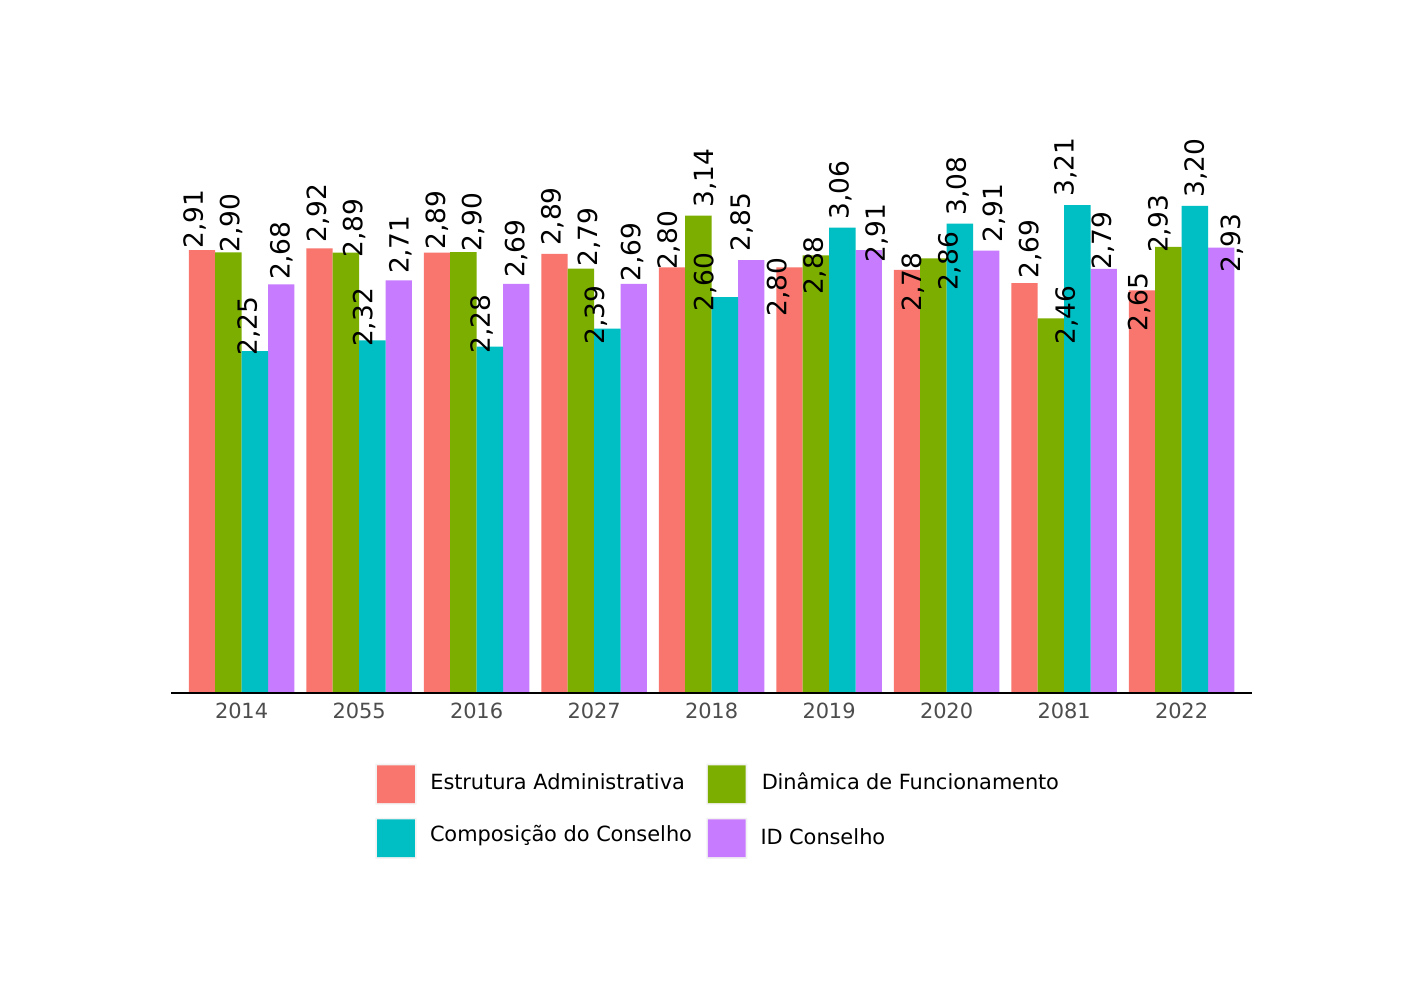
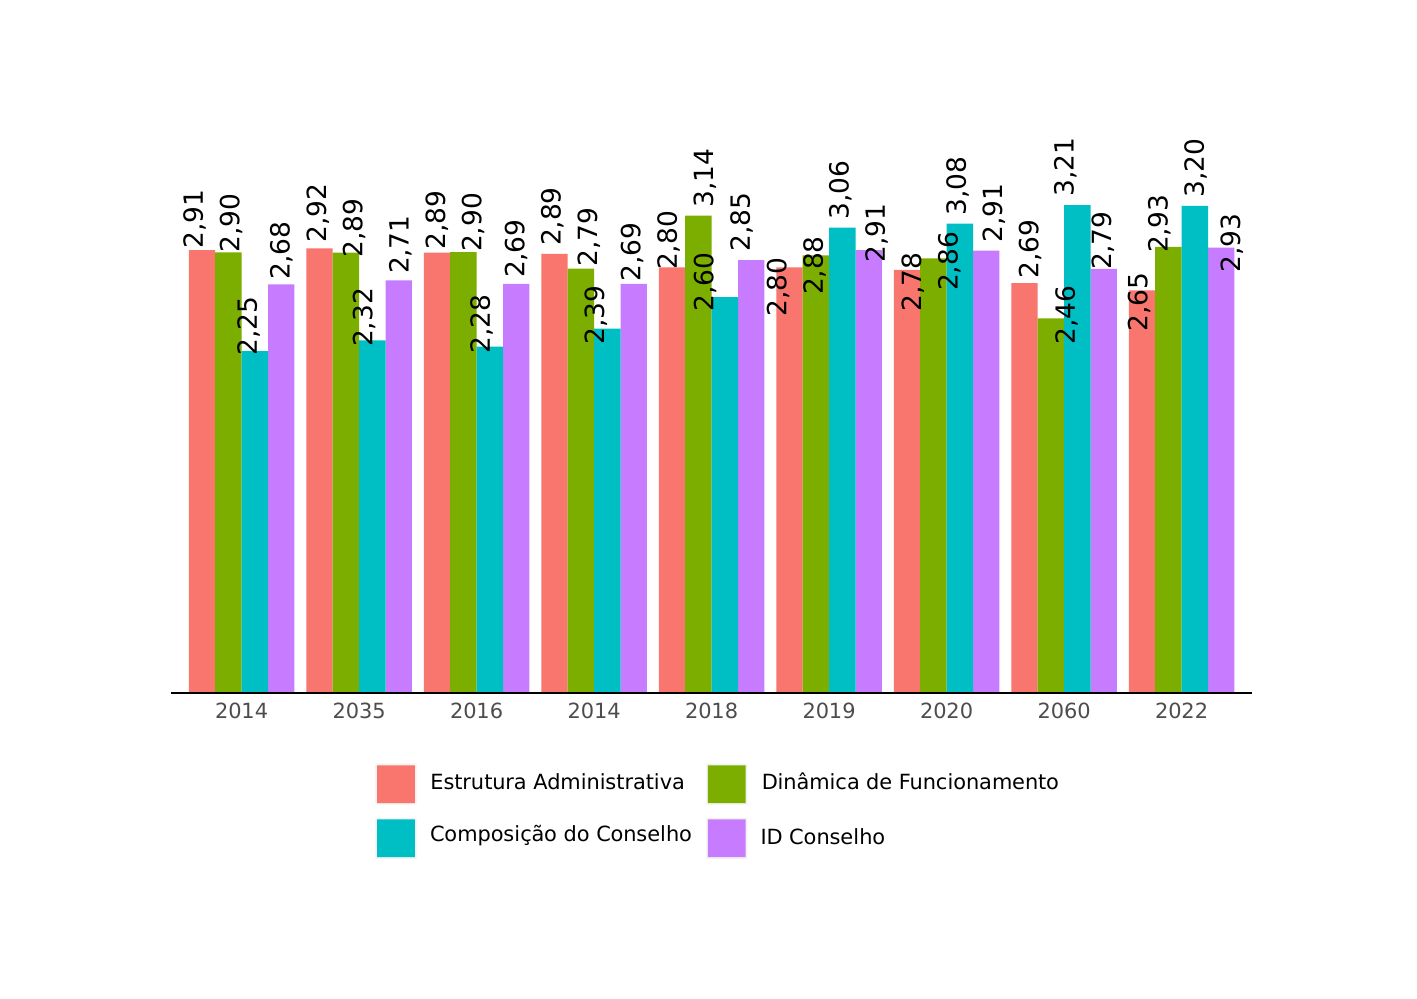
2055: 2055 -> 2035 (359, 712)
2016 2027: 2027 -> 2014 (594, 712)
2081: 2081 -> 2060 (1064, 712)
